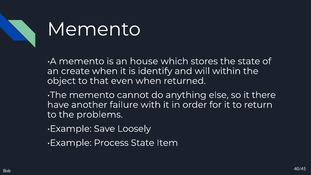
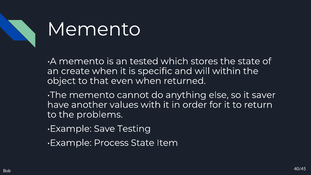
house: house -> tested (144, 61)
identify: identify -> specific (155, 71)
there: there -> saver (264, 95)
failure: failure -> values (124, 105)
Loosely: Loosely -> Testing (134, 129)
